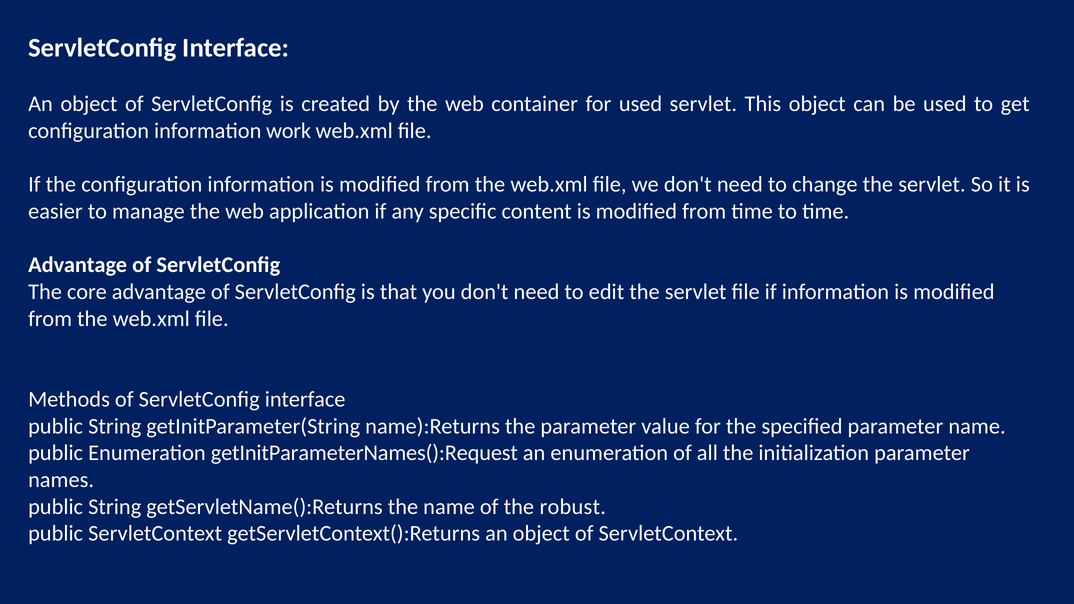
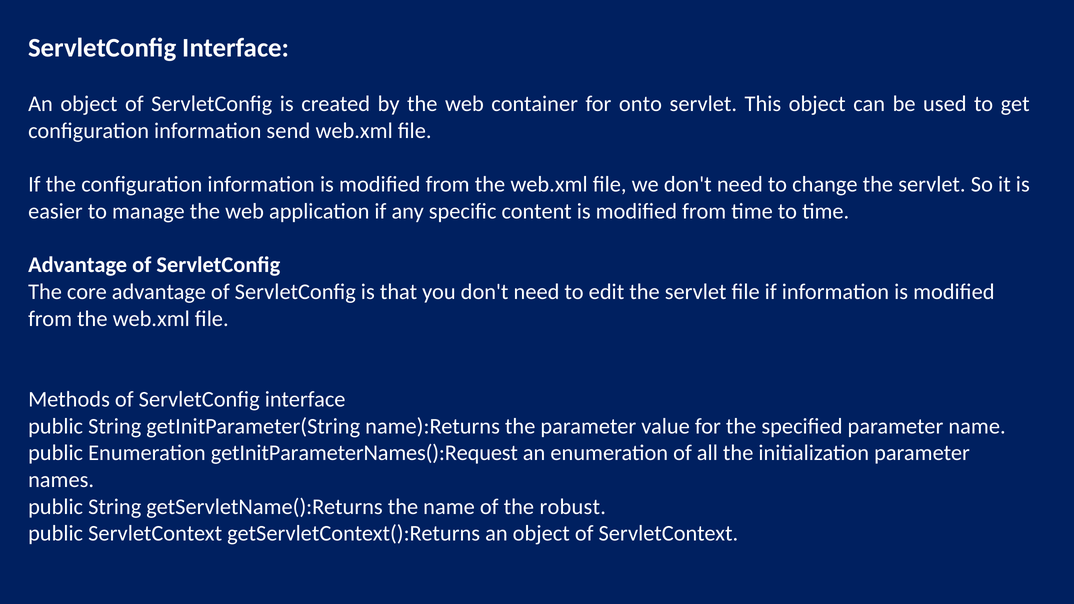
for used: used -> onto (640, 104)
work: work -> send (288, 131)
